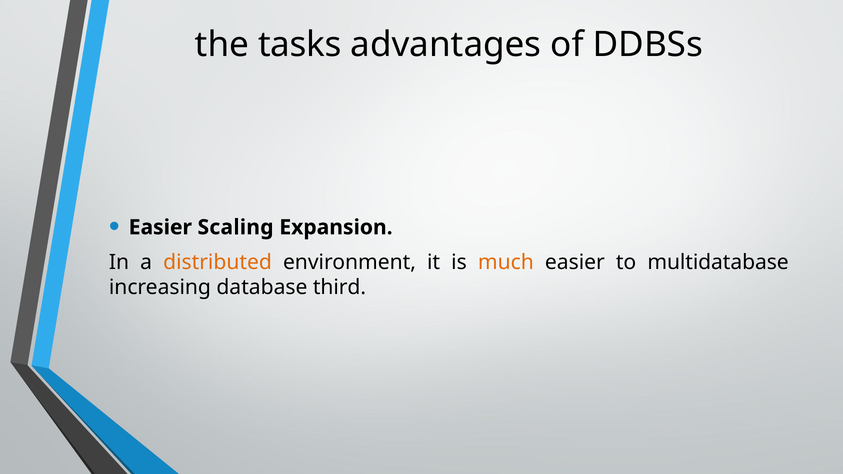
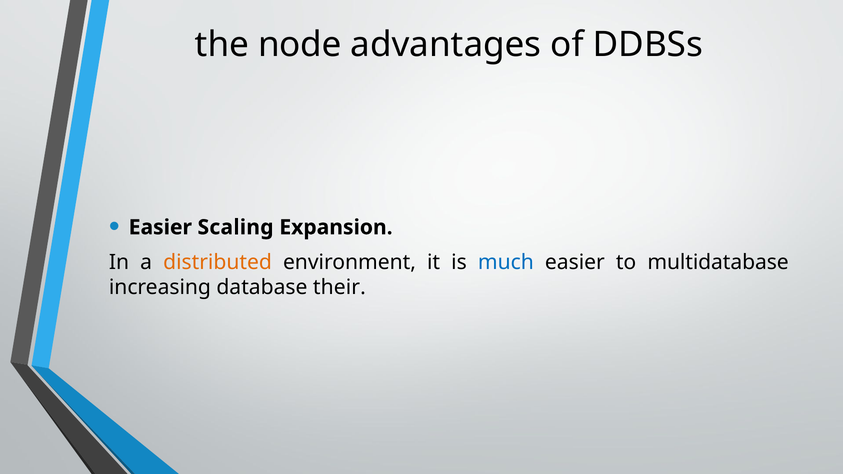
tasks: tasks -> node (300, 45)
much colour: orange -> blue (506, 262)
third: third -> their (339, 287)
